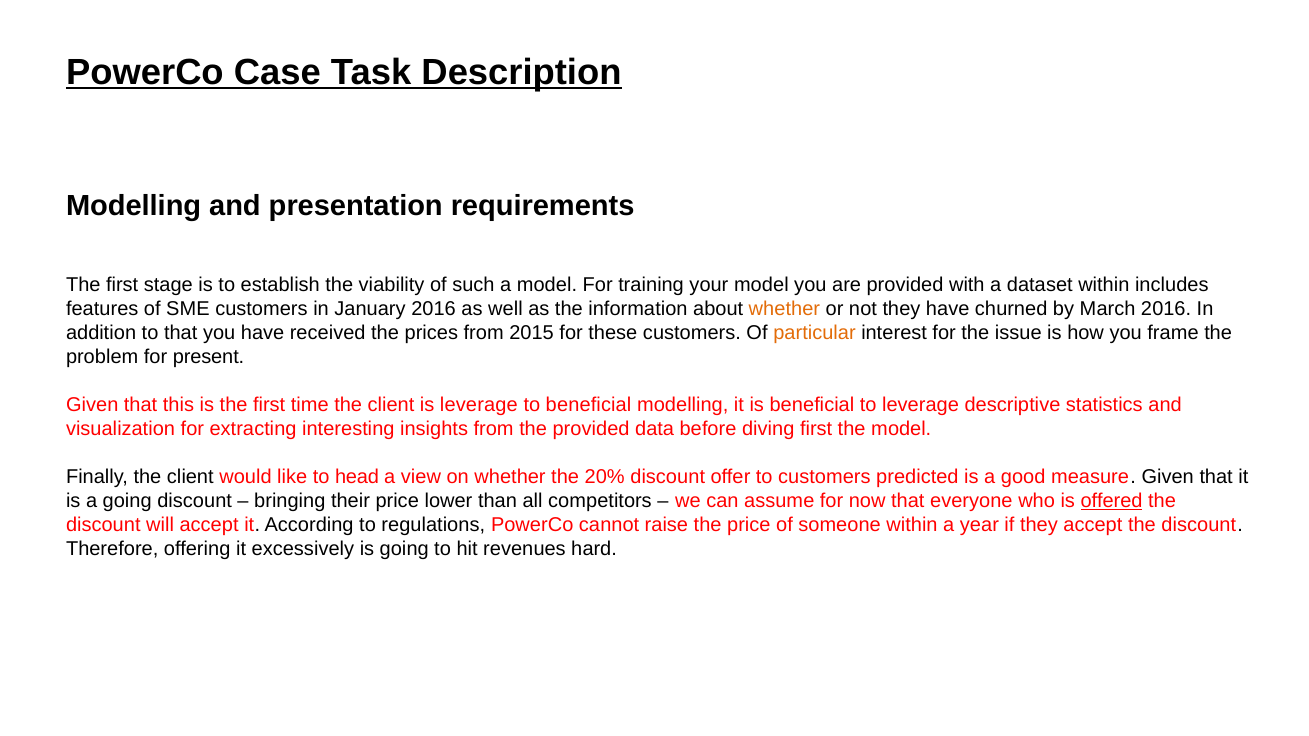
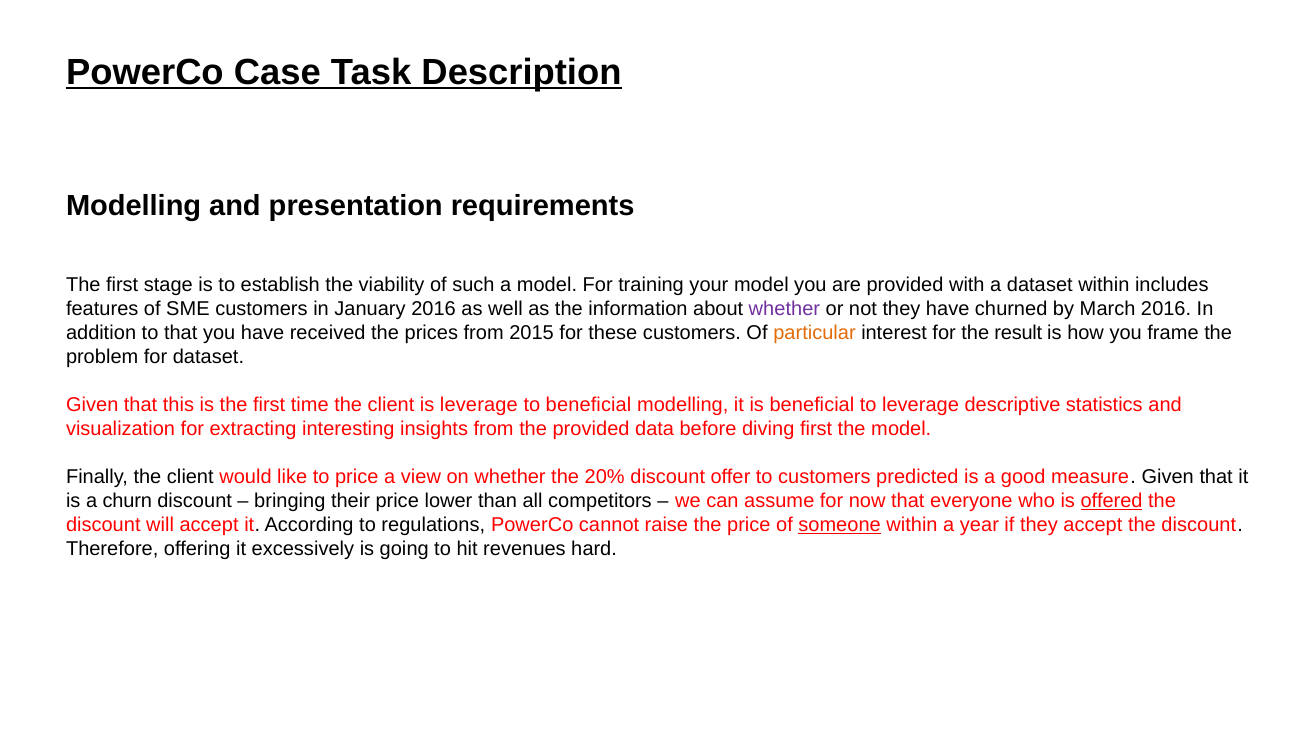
whether colour: orange -> purple (784, 309)
issue: issue -> result (1018, 333)
for present: present -> dataset (208, 357)
to head: head -> price (357, 477)
a going: going -> churn (127, 501)
someone underline: none -> present (840, 525)
